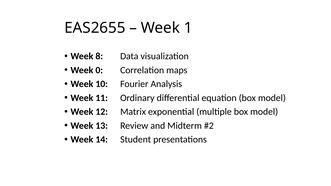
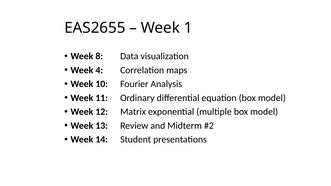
0: 0 -> 4 (99, 70)
